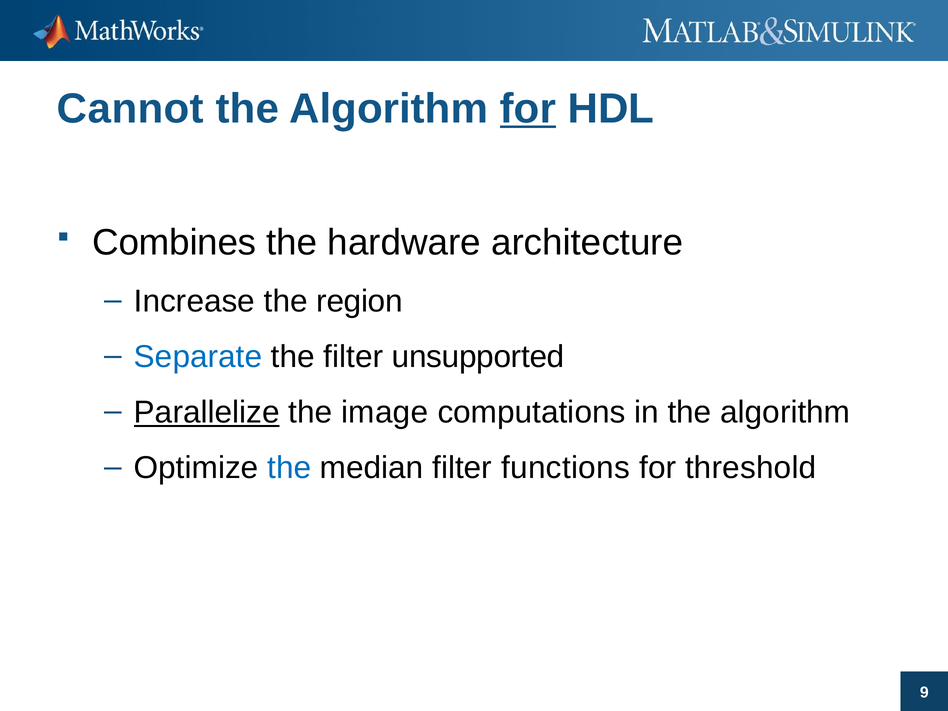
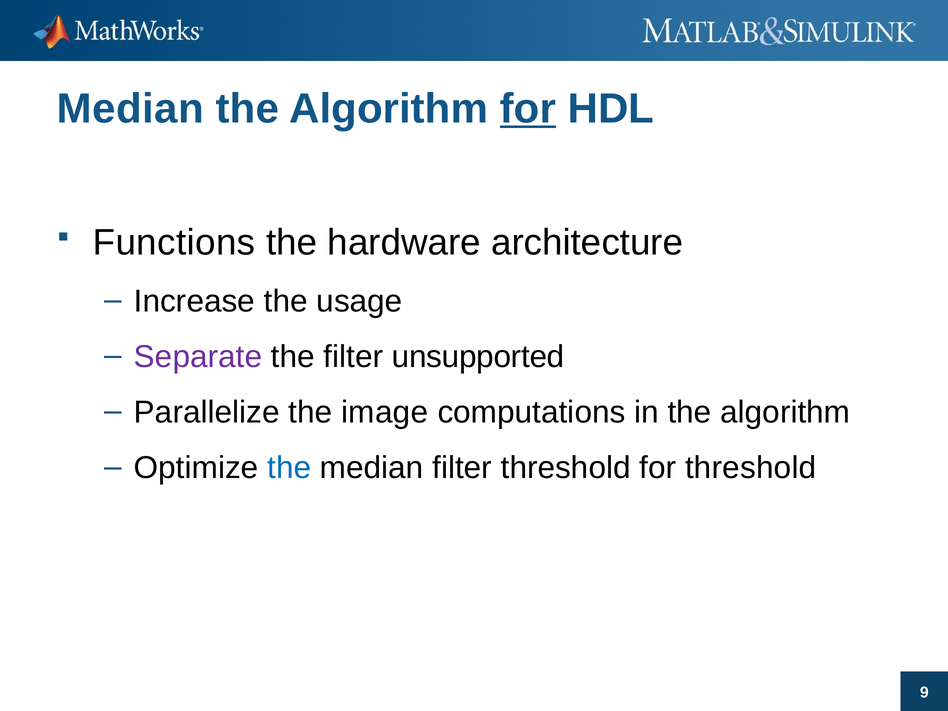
Cannot: Cannot -> Median (130, 109)
Combines: Combines -> Functions (174, 243)
region: region -> usage (359, 301)
Separate colour: blue -> purple (198, 357)
Parallelize underline: present -> none (207, 412)
filter functions: functions -> threshold (566, 468)
